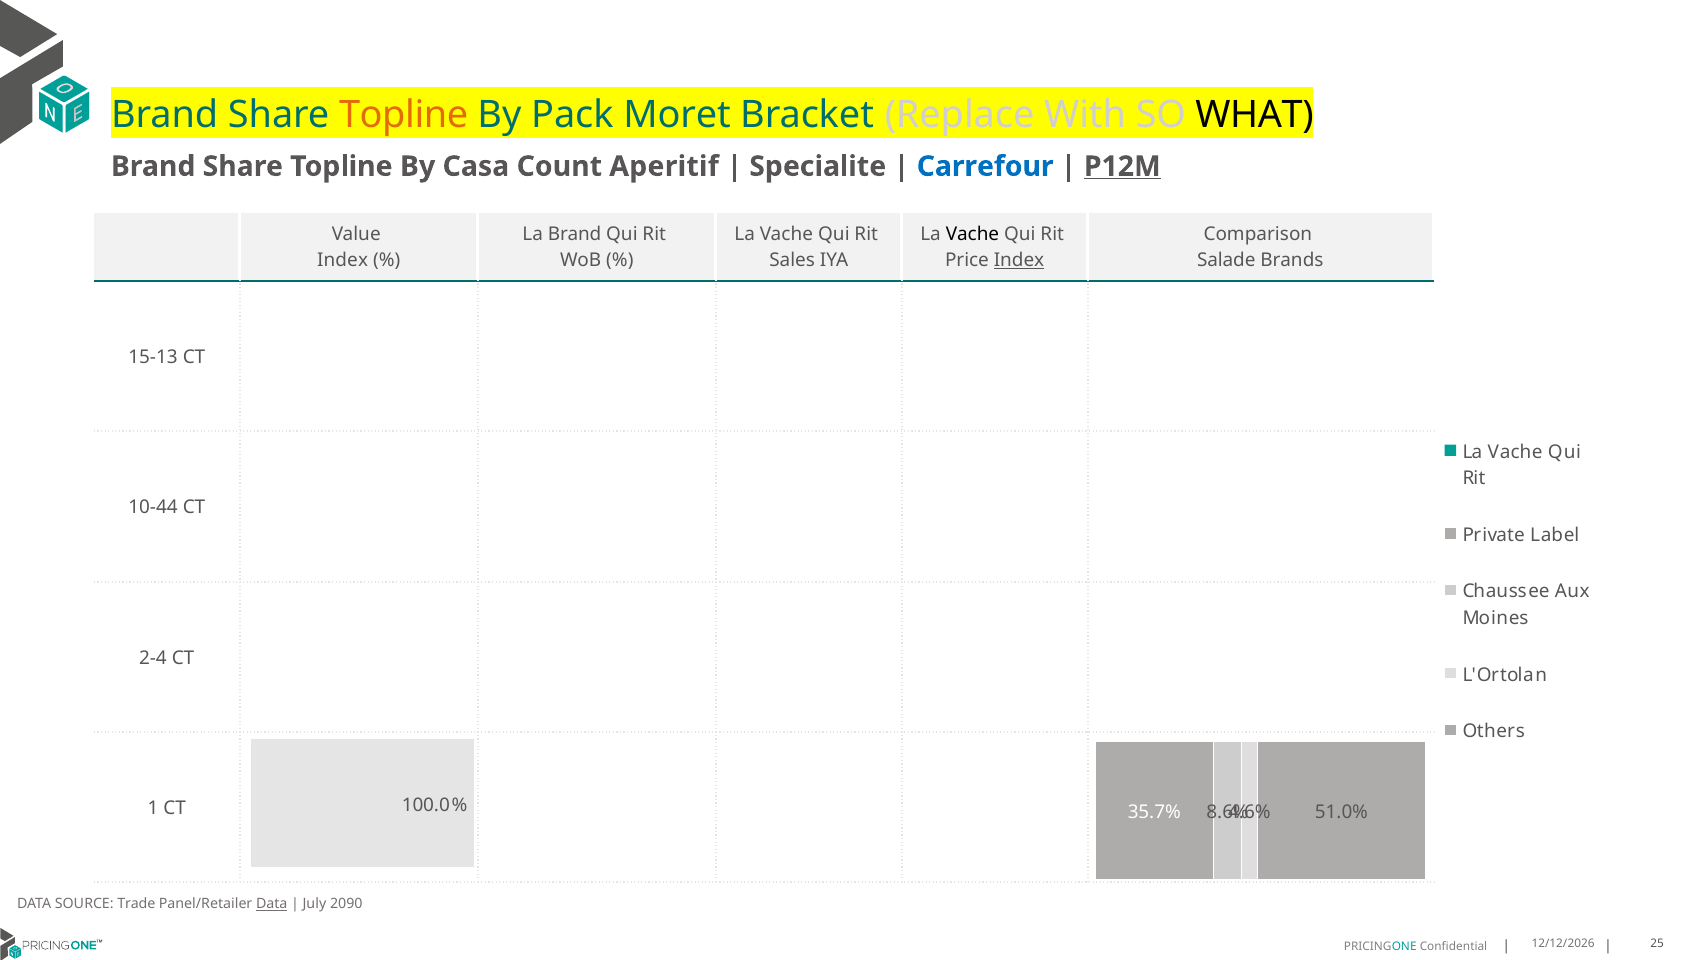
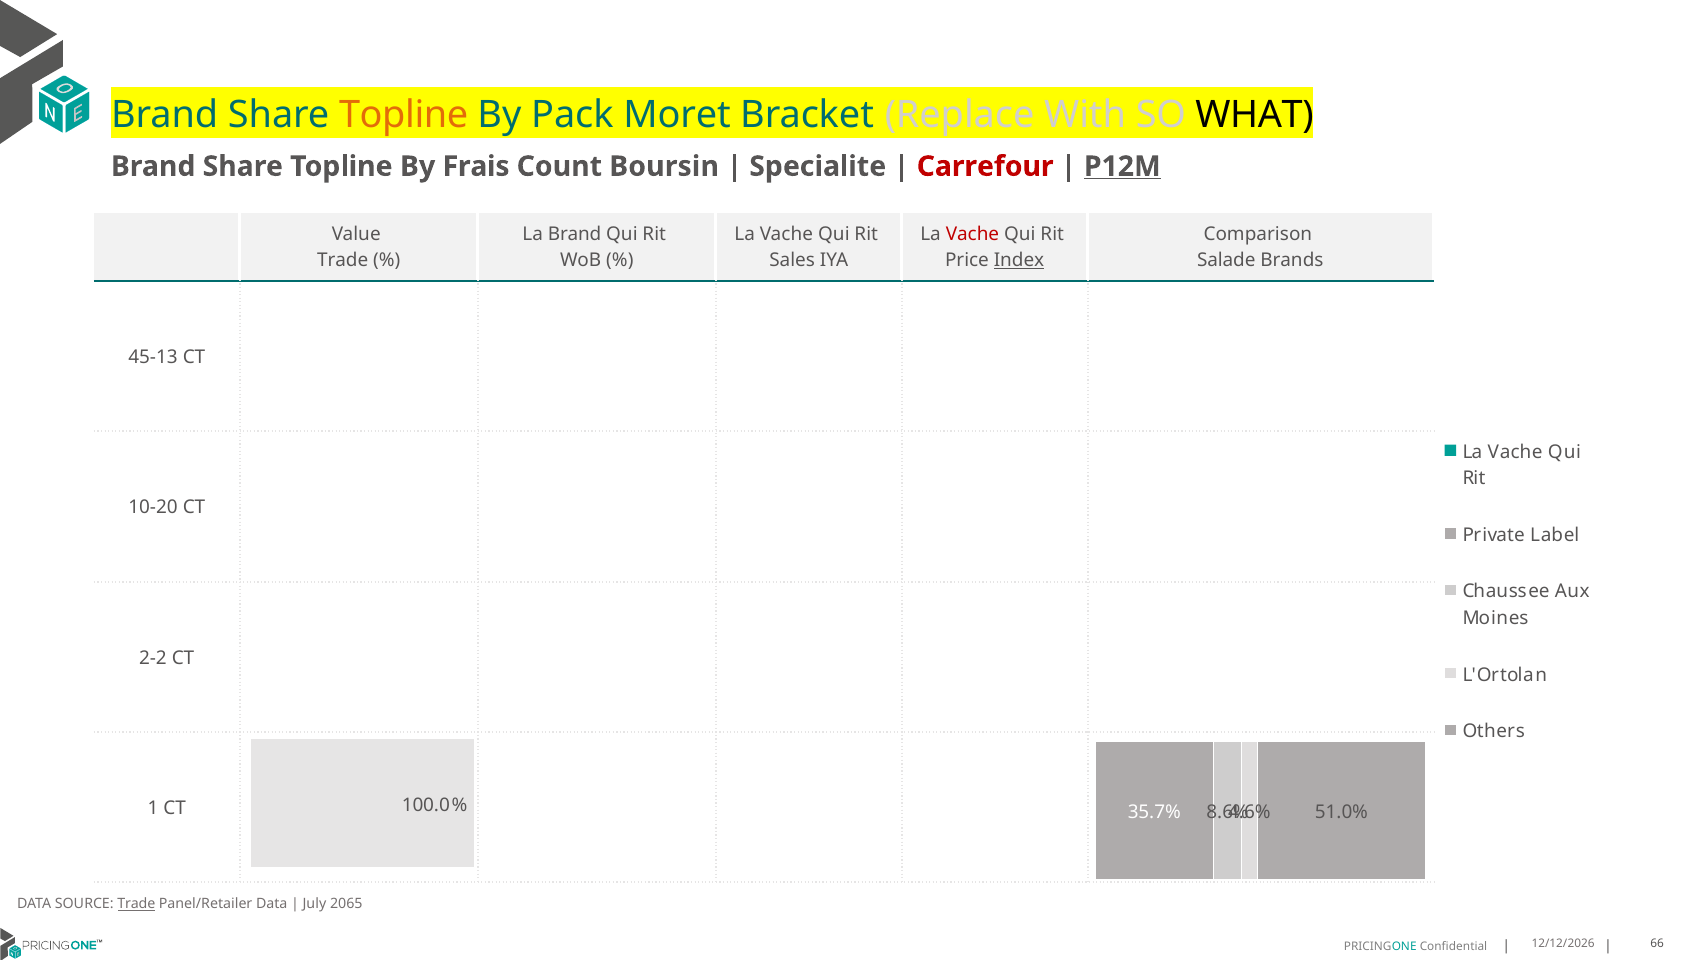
Casa: Casa -> Frais (476, 166)
Aperitif: Aperitif -> Boursin (664, 166)
Carrefour colour: blue -> red (985, 166)
Vache colour: black -> red (972, 234)
Index: Index -> Trade (343, 261)
15-13: 15-13 -> 45-13 (153, 357)
10-44: 10-44 -> 10-20 (153, 507)
2-4: 2-4 -> 2-2 (153, 658)
Trade underline: none -> present (136, 904)
Data underline: present -> none (272, 904)
2090: 2090 -> 2065 (346, 904)
25: 25 -> 66 (1657, 944)
